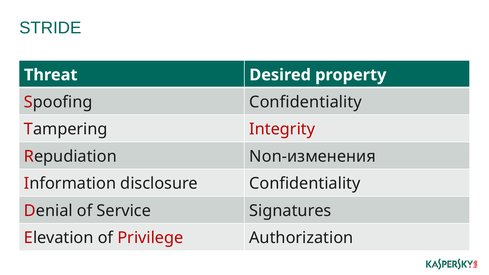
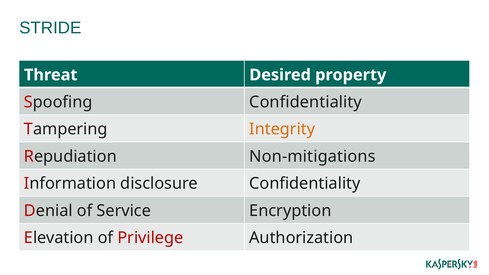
Integrity colour: red -> orange (282, 129)
Non-изменения: Non-изменения -> Non-mitigations (312, 156)
Signatures: Signatures -> Encryption (290, 211)
